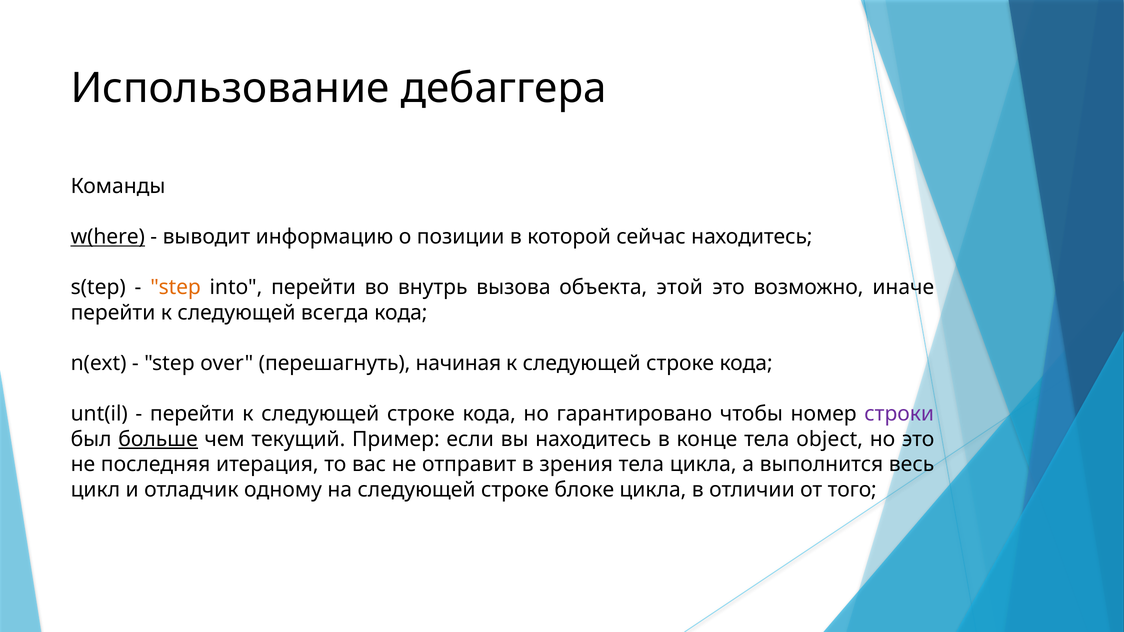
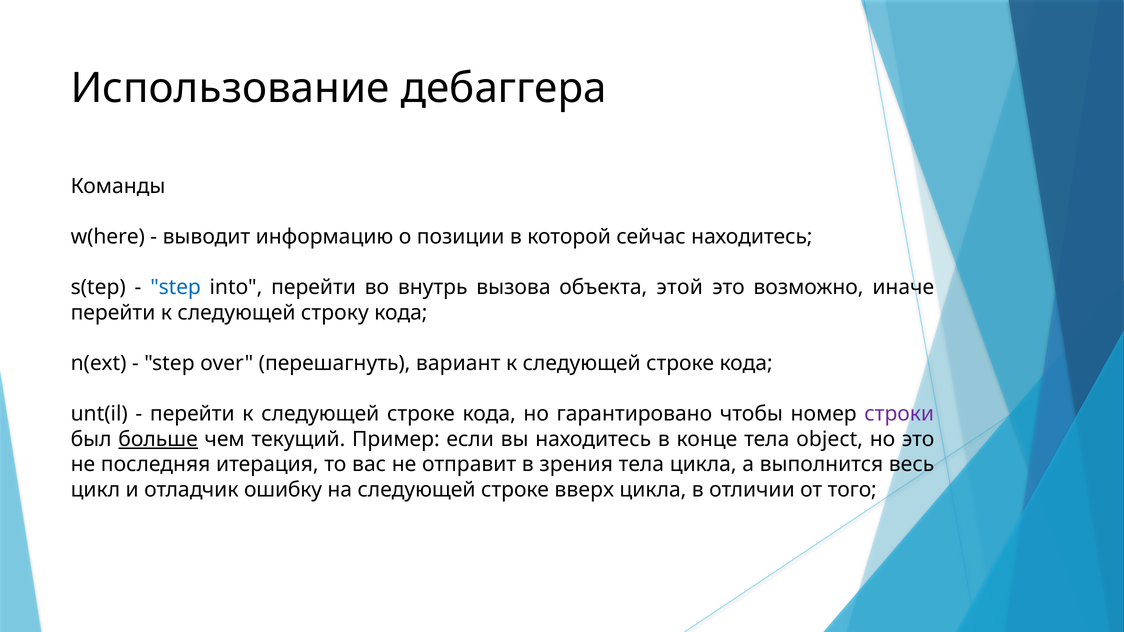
w(here underline: present -> none (108, 237)
step colour: orange -> blue (176, 287)
всегда: всегда -> строку (335, 313)
начиная: начиная -> вариант (458, 363)
одному: одному -> ошибку (283, 490)
блоке: блоке -> вверх (584, 490)
